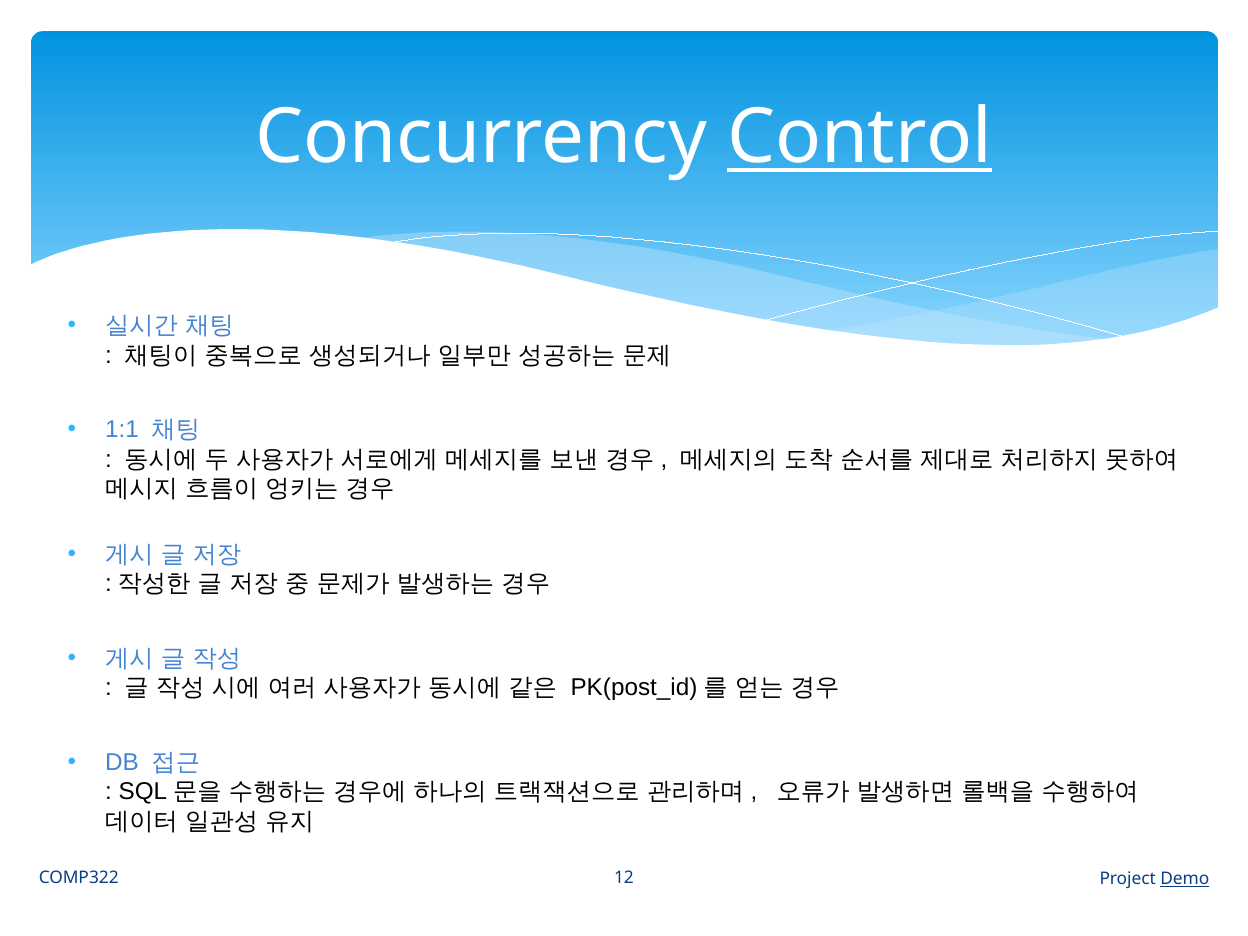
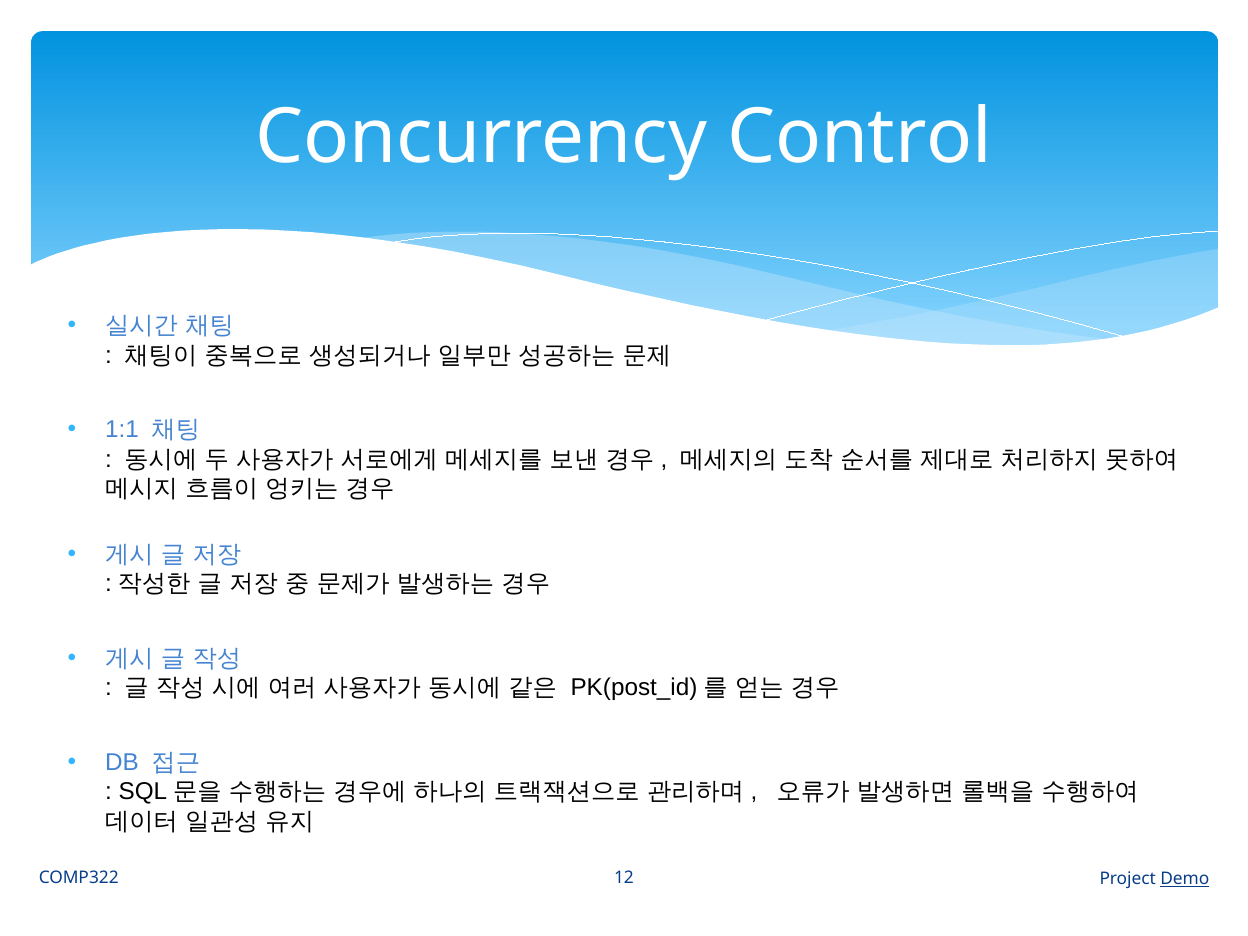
Control underline: present -> none (860, 137)
